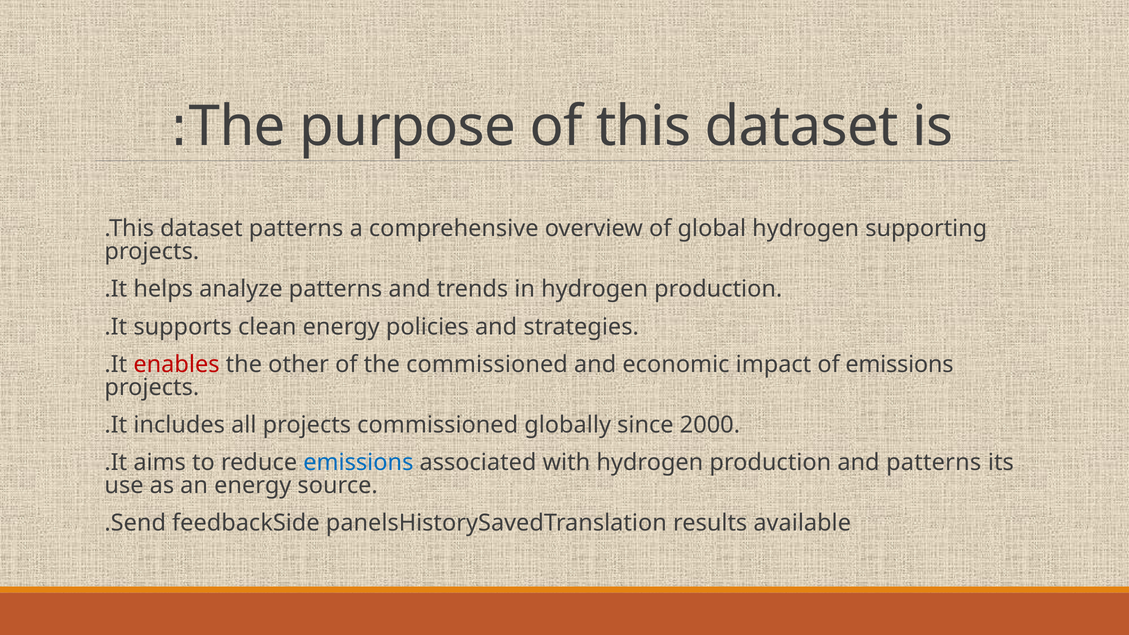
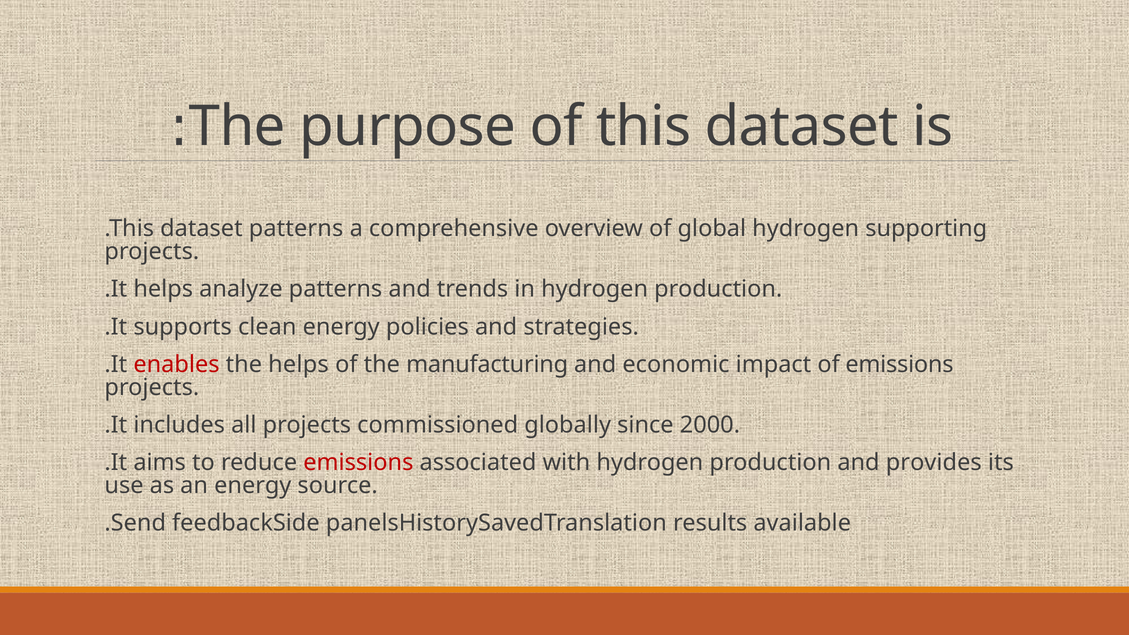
the other: other -> helps (298, 364)
the commissioned: commissioned -> manufacturing (487, 364)
emissions colour: blue -> red (358, 463)
and patterns: patterns -> provides (934, 463)
